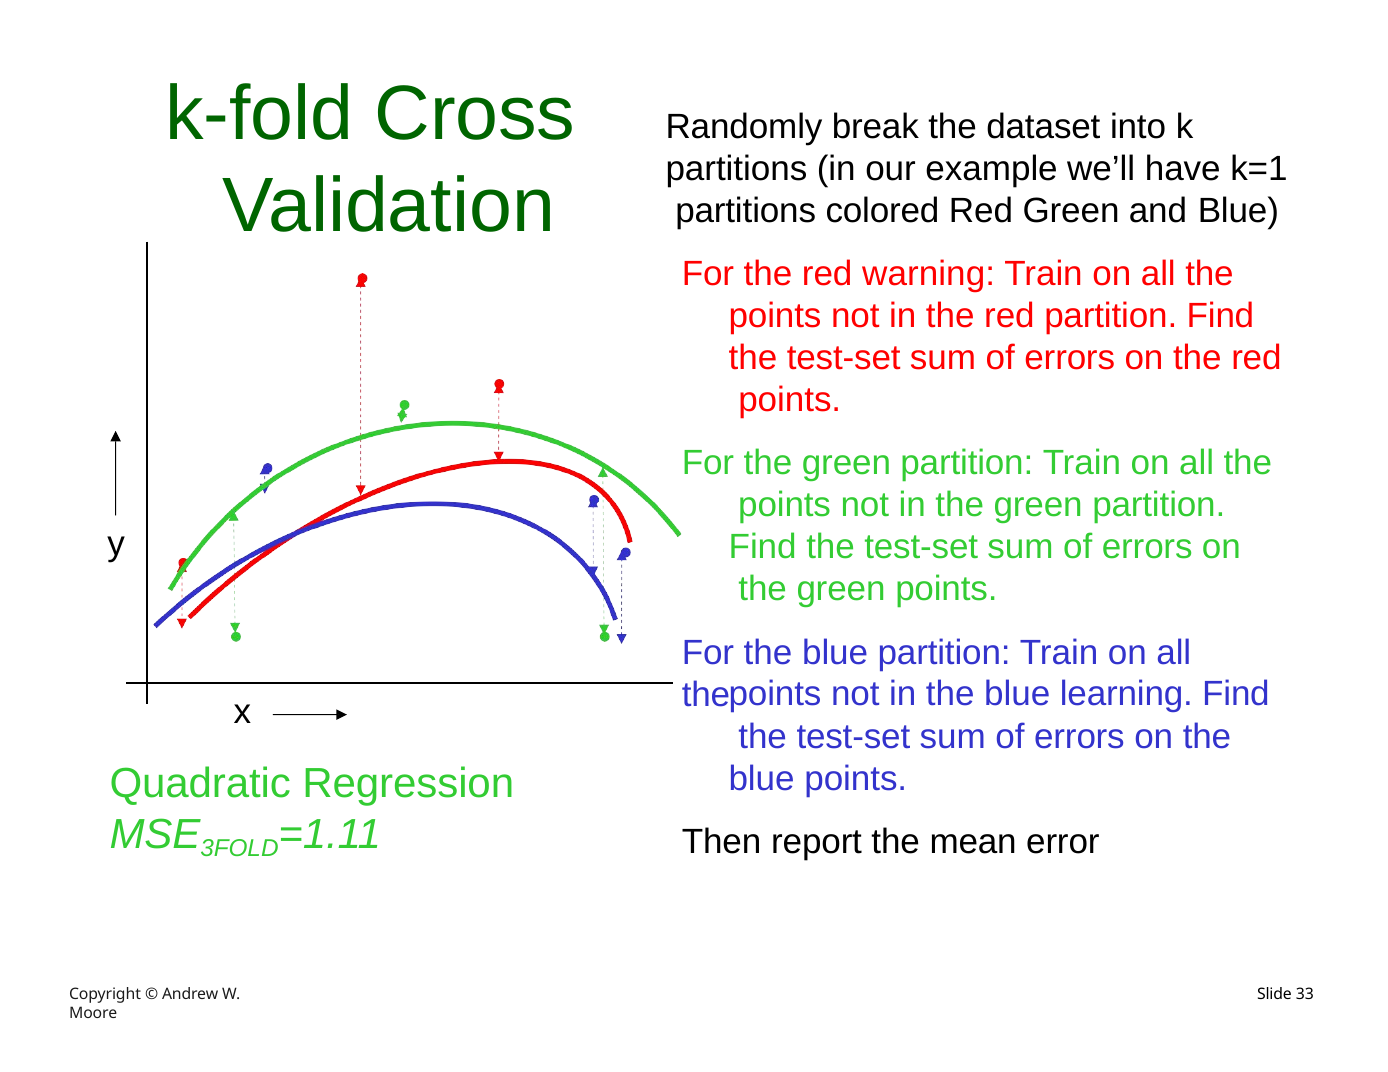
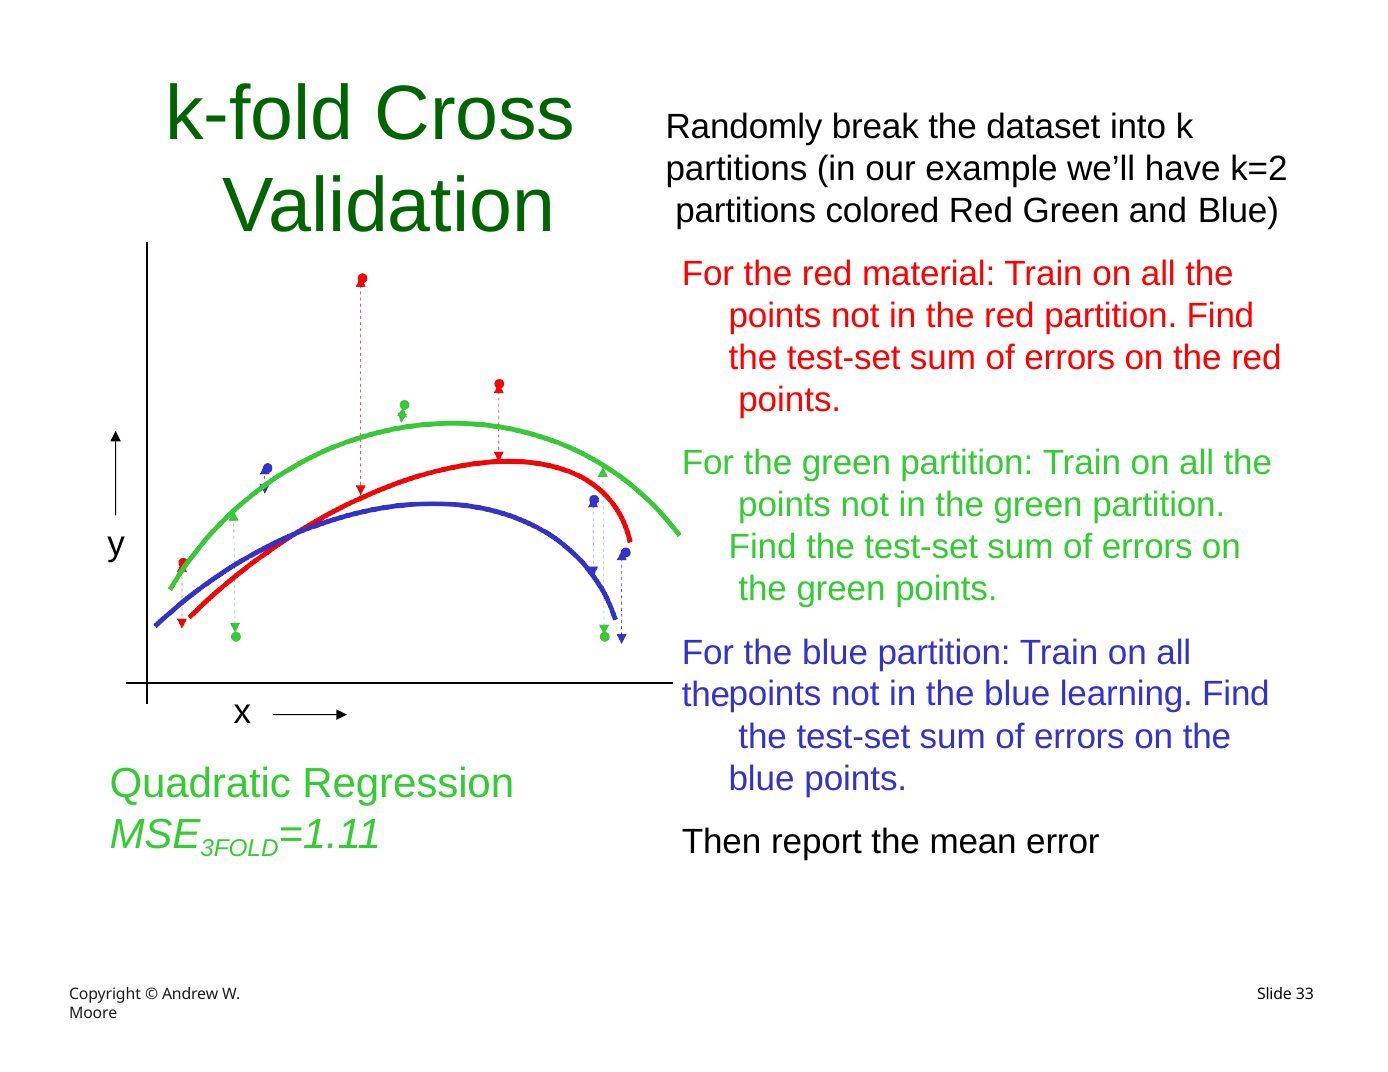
k=1: k=1 -> k=2 (1259, 169)
warning: warning -> material (929, 274)
